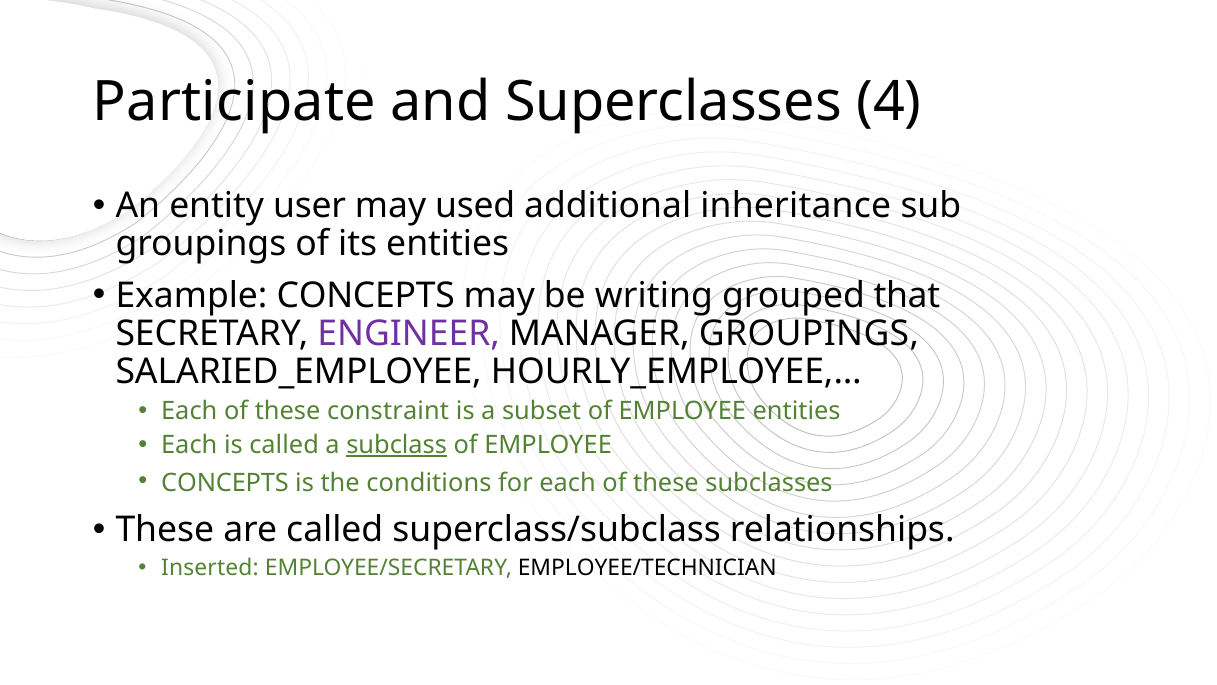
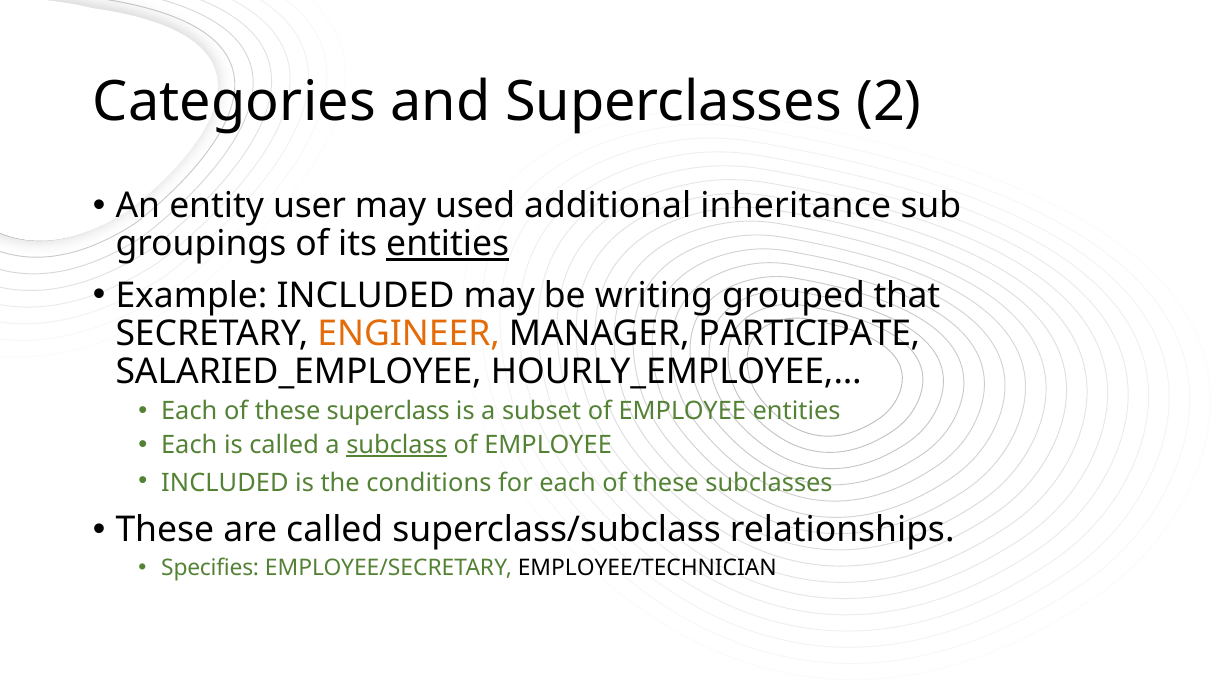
Participate: Participate -> Categories (234, 102)
4: 4 -> 2 (889, 102)
entities underline: none -> present (448, 244)
Example CONCEPTS: CONCEPTS -> INCLUDED (366, 295)
ENGINEER colour: purple -> orange (409, 333)
MANAGER GROUPINGS: GROUPINGS -> PARTICIPATE (809, 333)
constraint: constraint -> superclass (388, 411)
CONCEPTS: CONCEPTS -> INCLUDED (225, 483)
Inserted: Inserted -> Specifies (210, 567)
